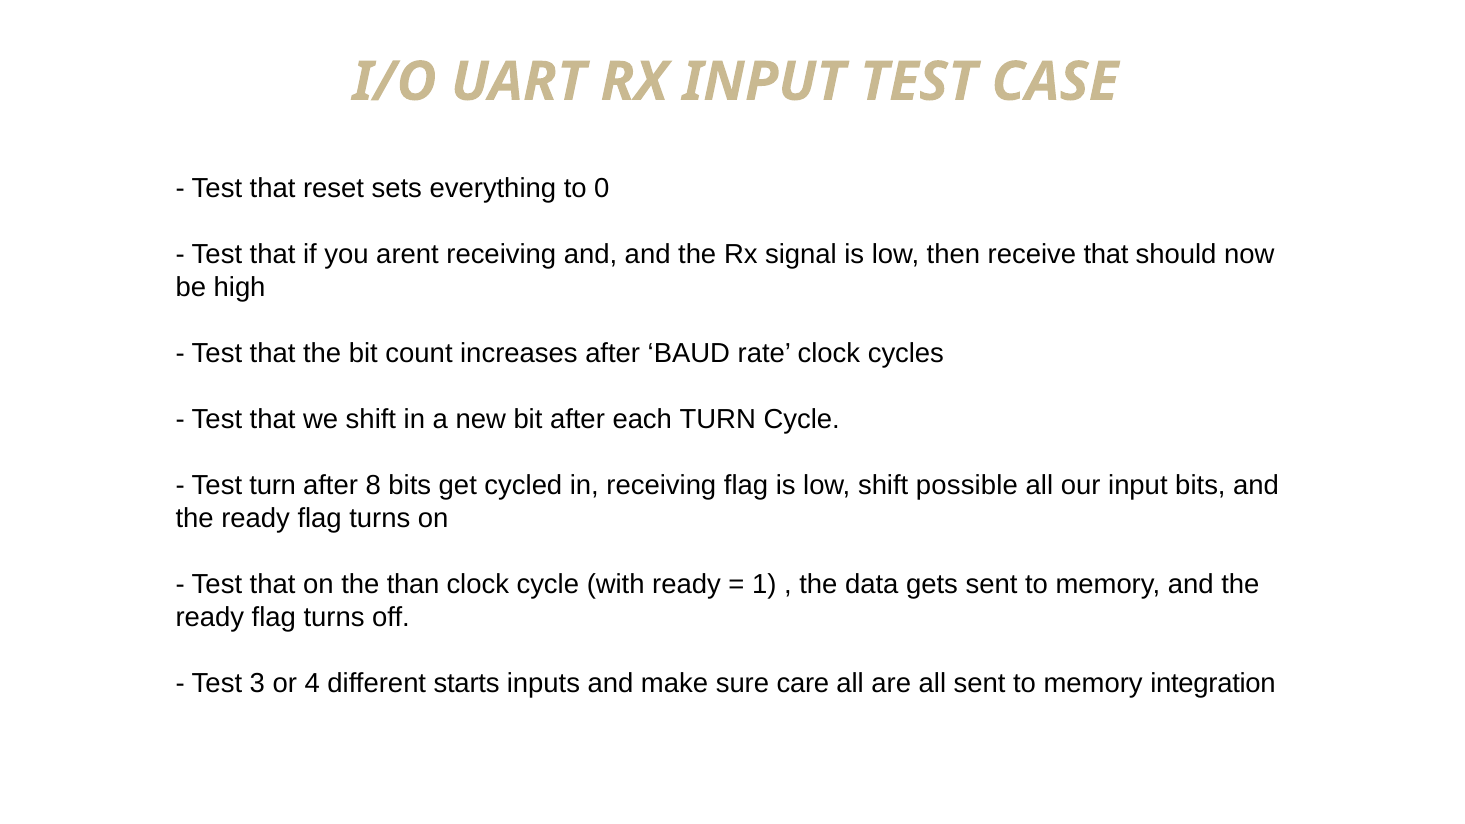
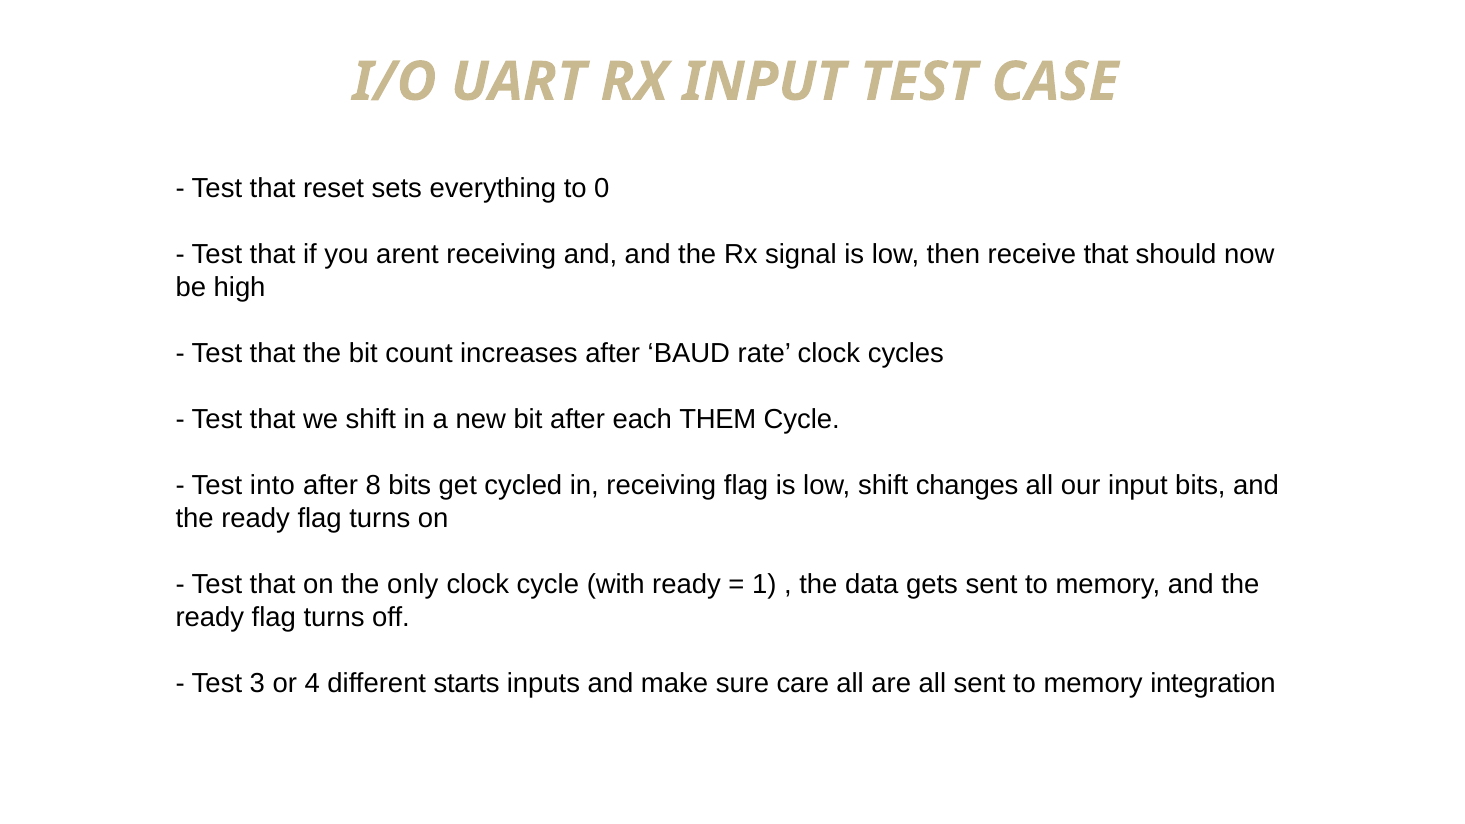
each TURN: TURN -> THEM (718, 419)
Test turn: turn -> into (272, 485)
possible: possible -> changes (967, 485)
than: than -> only (413, 584)
